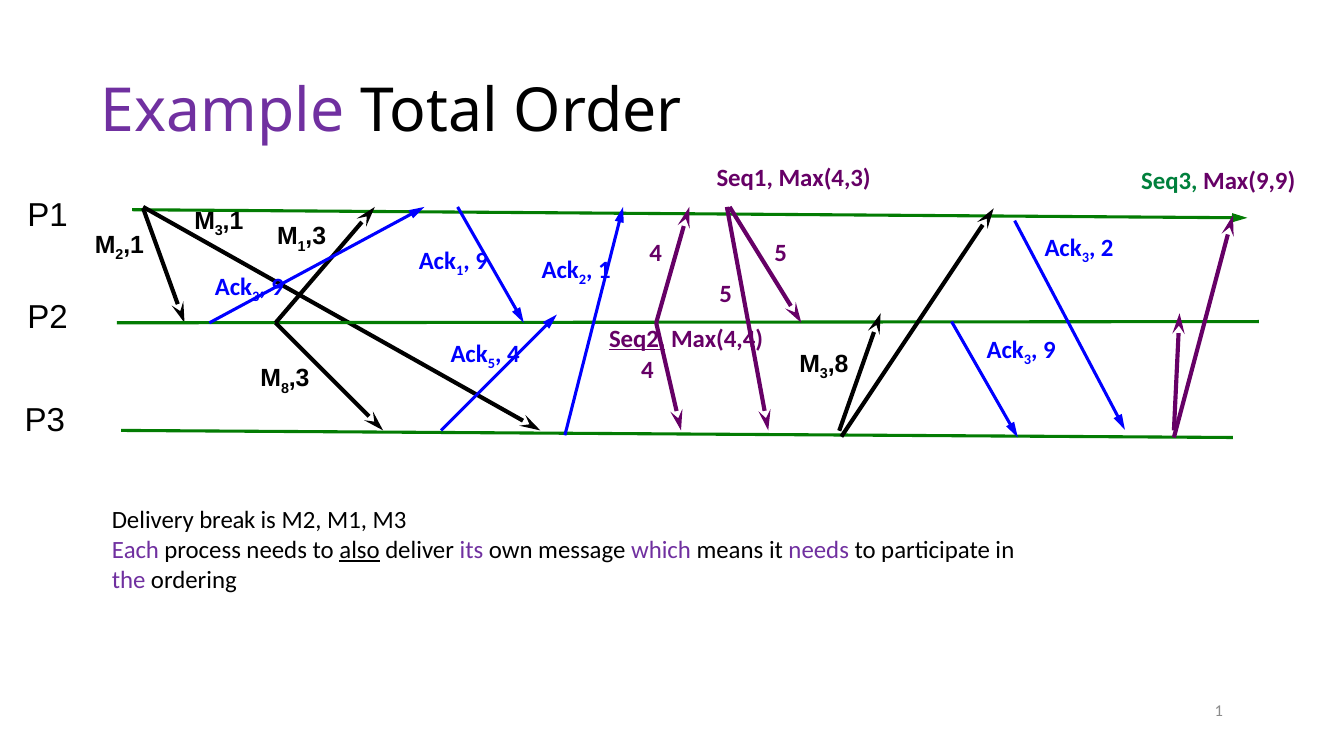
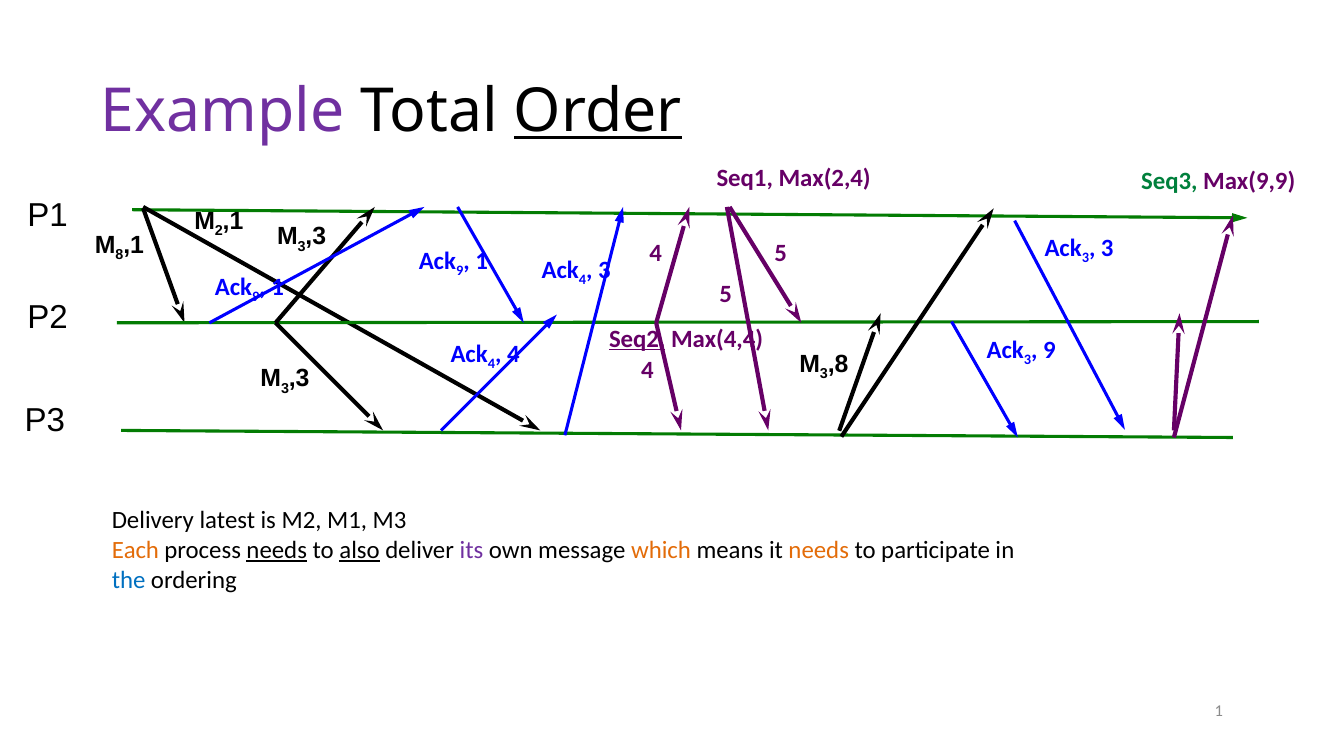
Order underline: none -> present (598, 111)
Max(4,3: Max(4,3 -> Max(2,4 (825, 179)
3: 3 -> 2 (219, 231)
2: 2 -> 8 (119, 255)
1: 1 -> 3 (302, 246)
2: 2 -> 3 (1107, 248)
1: 1 -> 9 (460, 271)
9: 9 -> 1 (482, 261)
2: 2 -> 4 (583, 279)
1: 1 -> 3 (604, 270)
3: 3 -> 9 (256, 297)
9: 9 -> 1 (278, 287)
5: 5 -> 4 (491, 363)
8: 8 -> 3 (285, 388)
break: break -> latest (227, 520)
Each colour: purple -> orange (135, 550)
needs underline: none -> present (277, 550)
which colour: purple -> orange (661, 550)
needs colour: purple -> orange (819, 550)
the colour: purple -> blue (129, 580)
